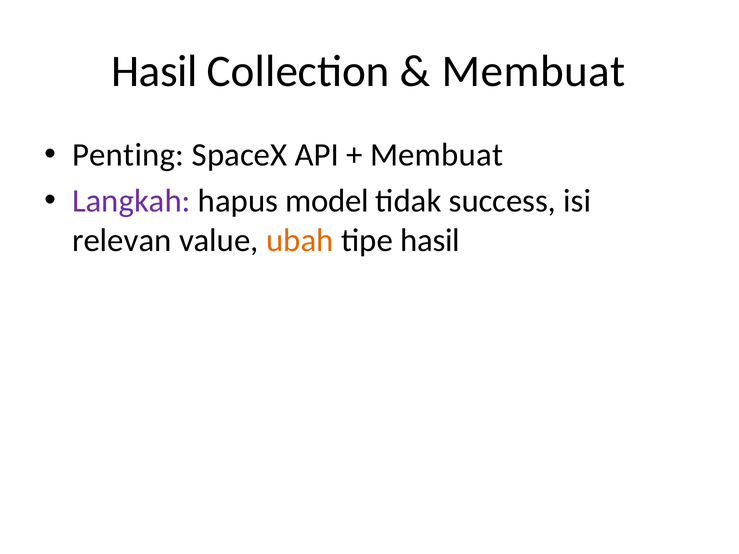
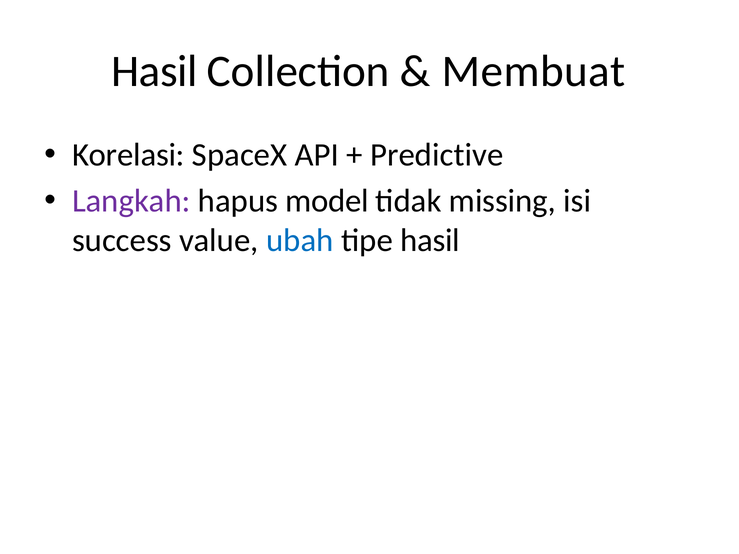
Penting: Penting -> Korelasi (128, 155)
Membuat: Membuat -> Predictive (437, 155)
success: success -> missing (502, 201)
relevan: relevan -> success (122, 240)
ubah colour: orange -> blue (300, 240)
